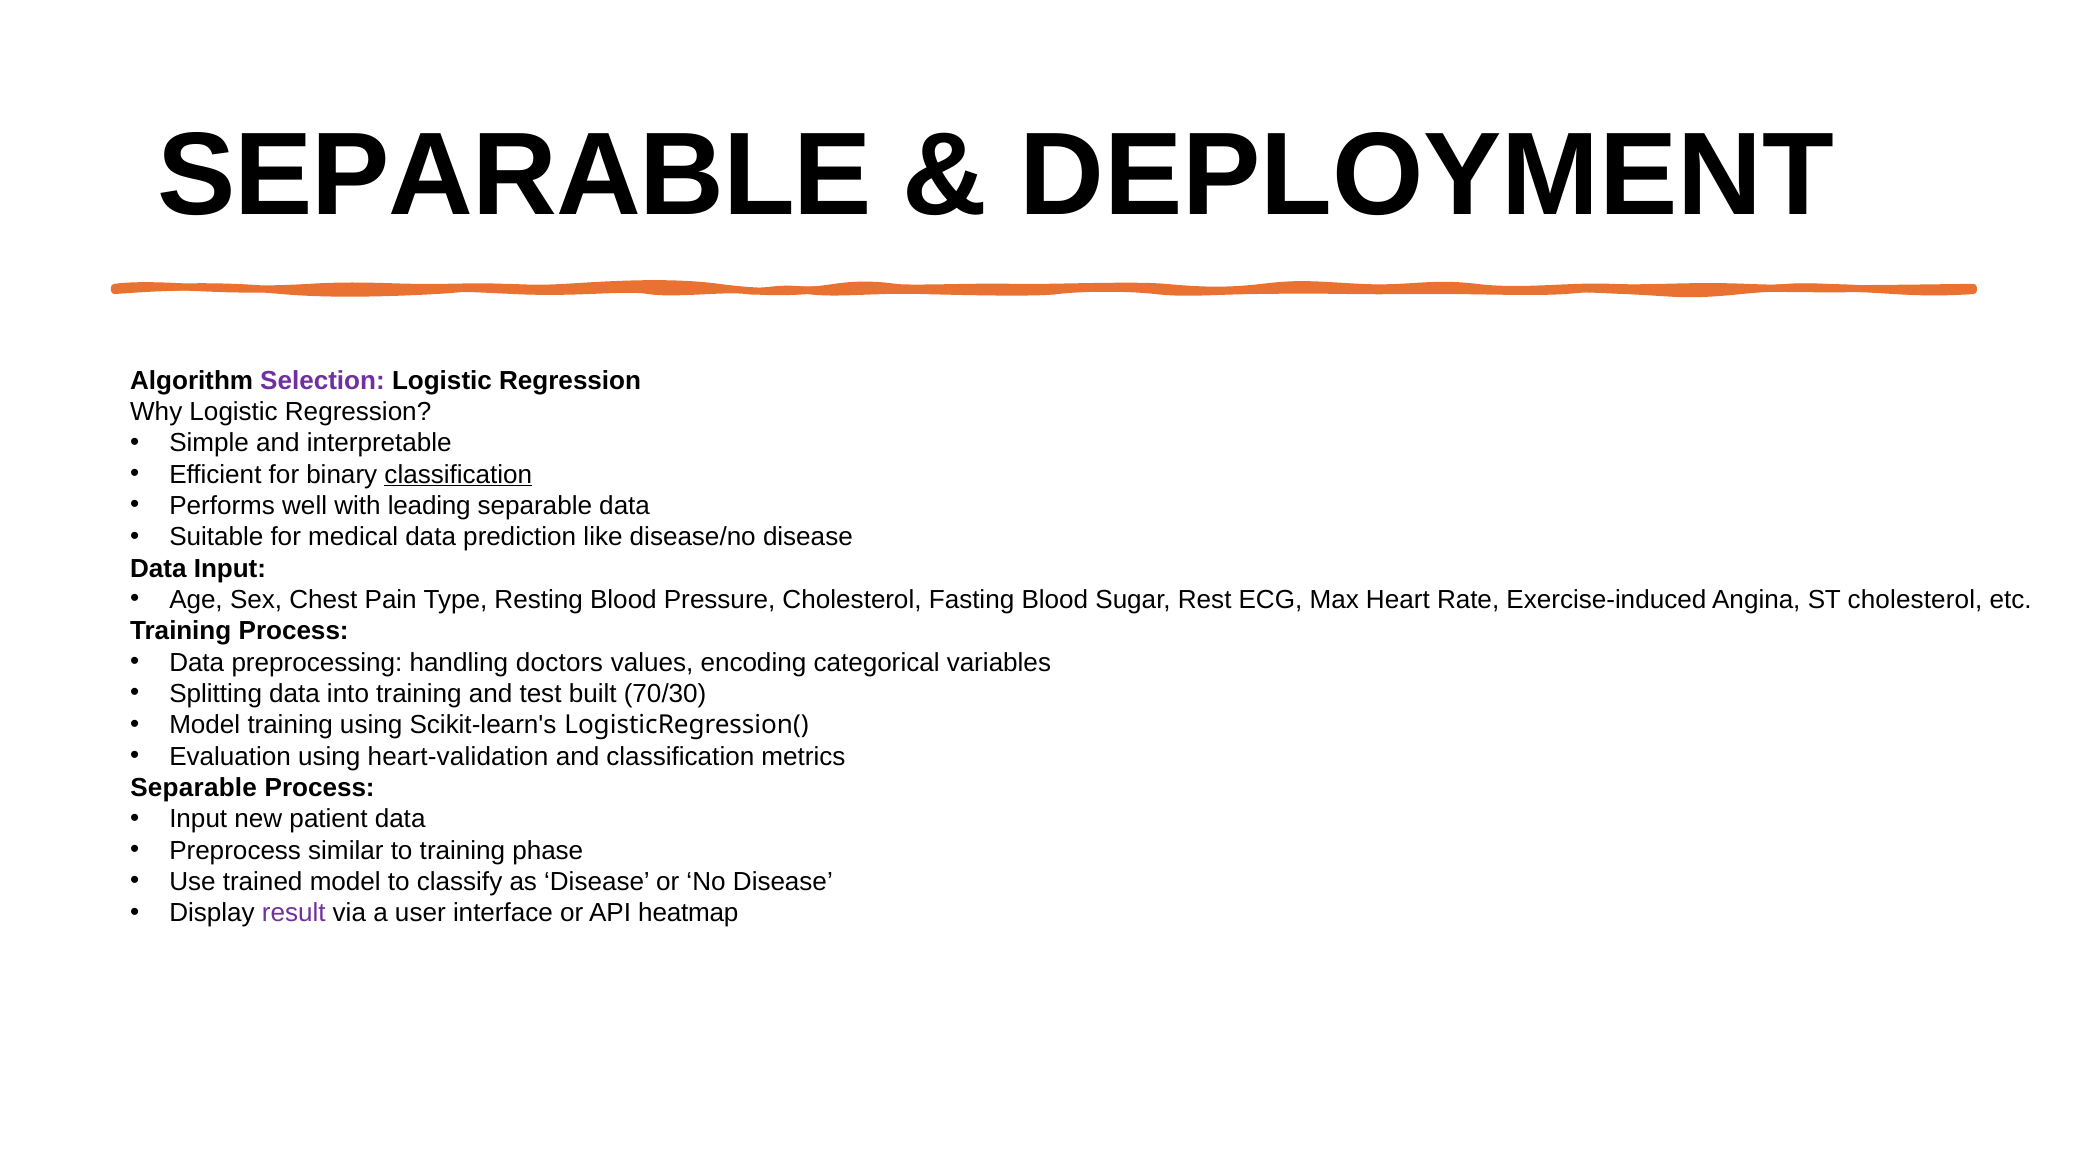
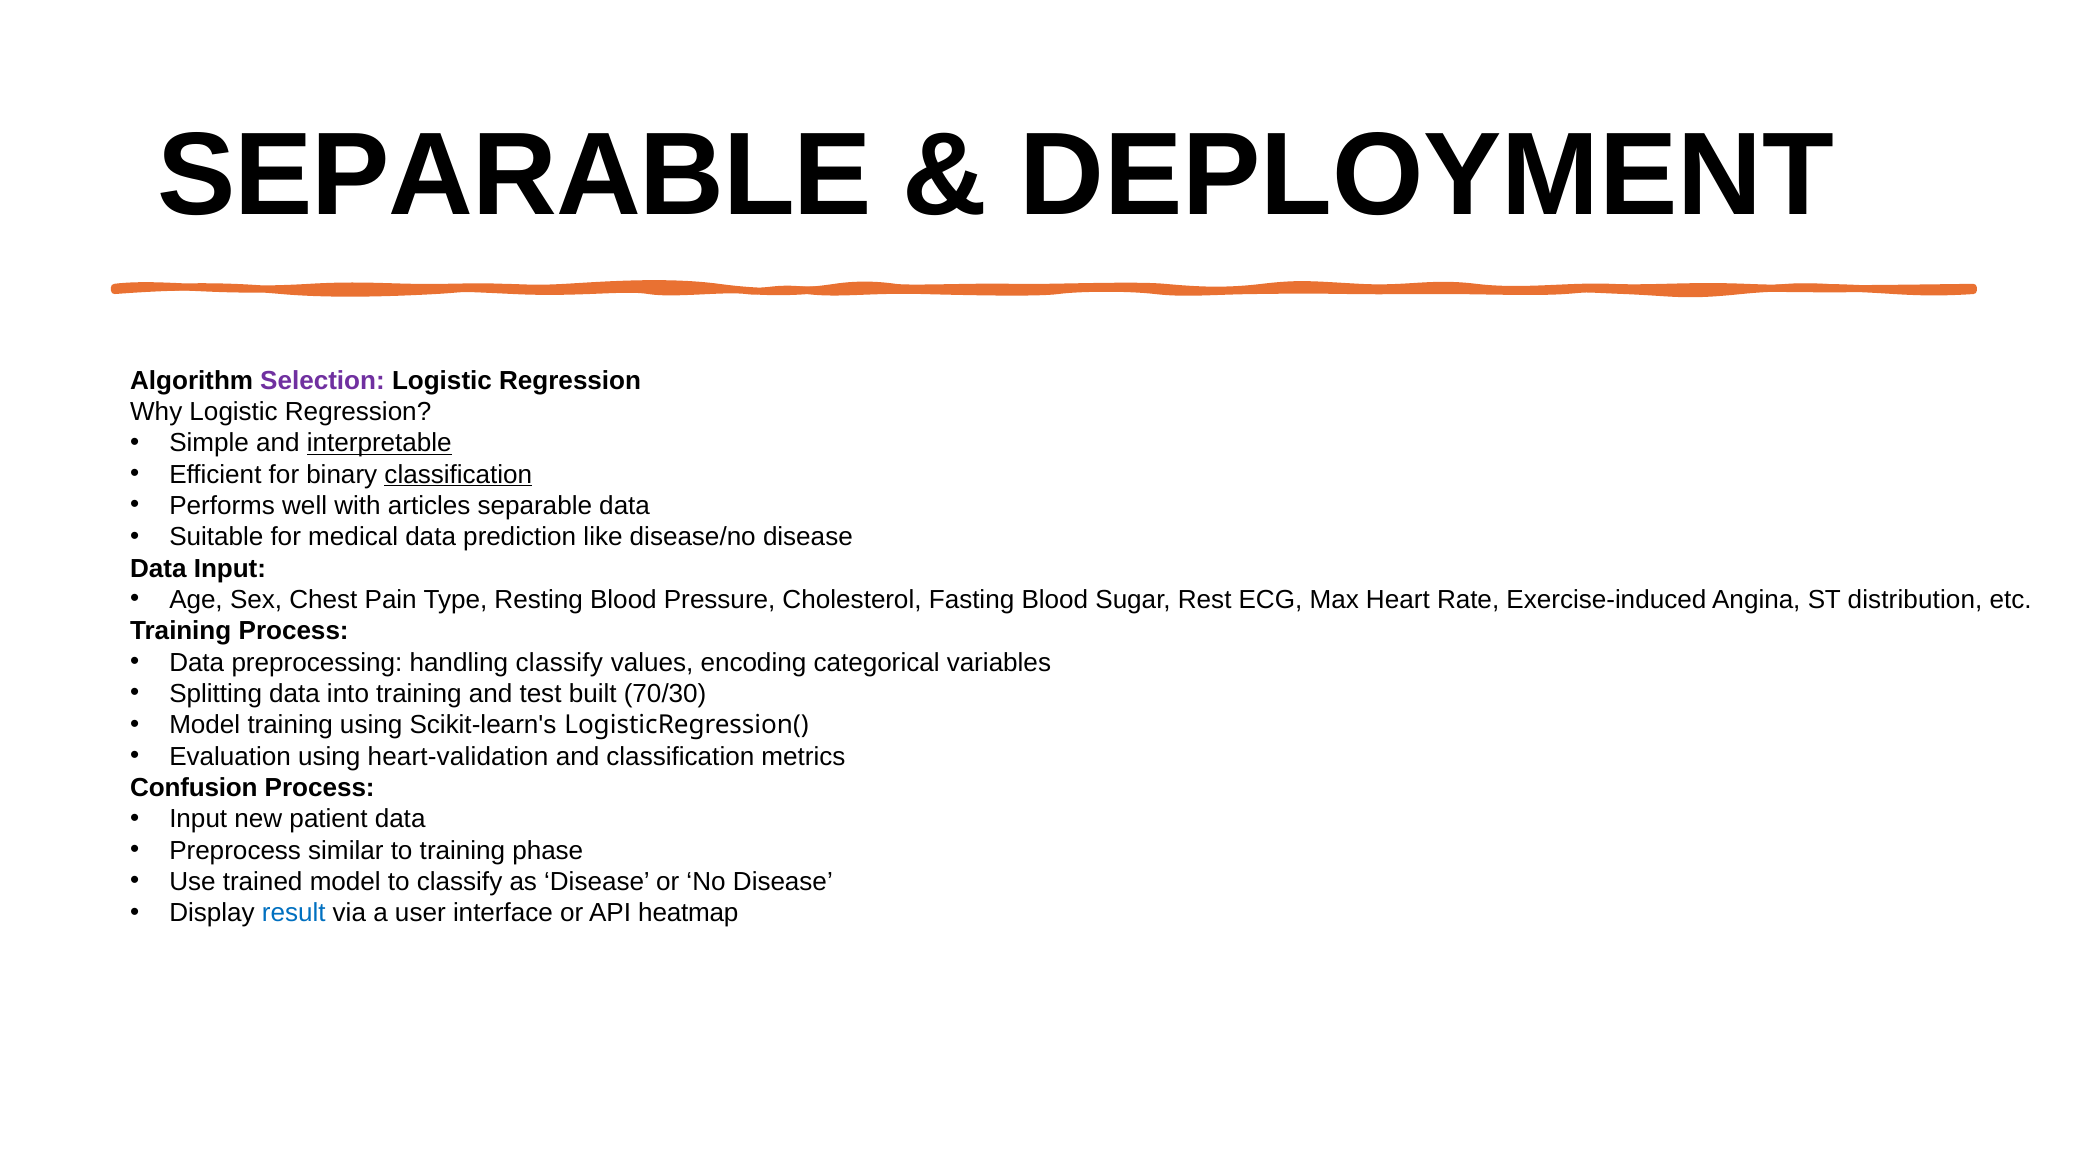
interpretable underline: none -> present (379, 443)
leading: leading -> articles (429, 506)
ST cholesterol: cholesterol -> distribution (1915, 599)
handling doctors: doctors -> classify (559, 662)
Separable: Separable -> Confusion (194, 787)
result colour: purple -> blue (294, 913)
